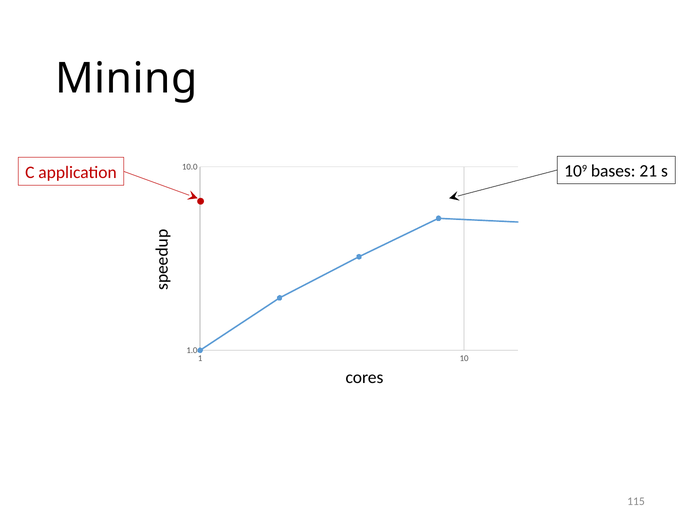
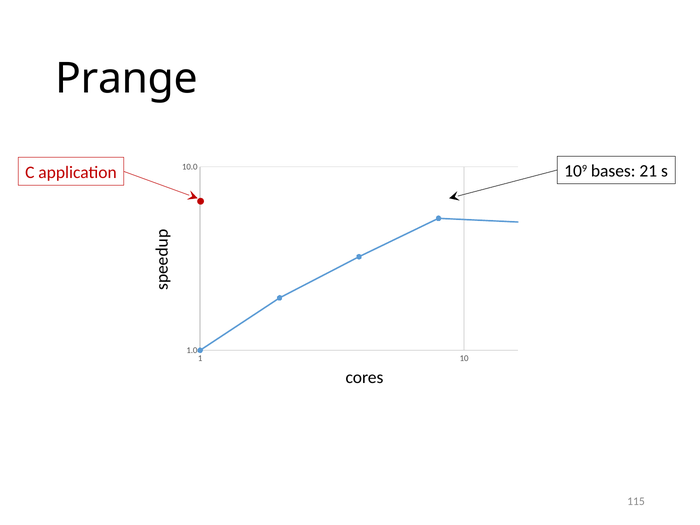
Mining: Mining -> Prange (127, 78)
